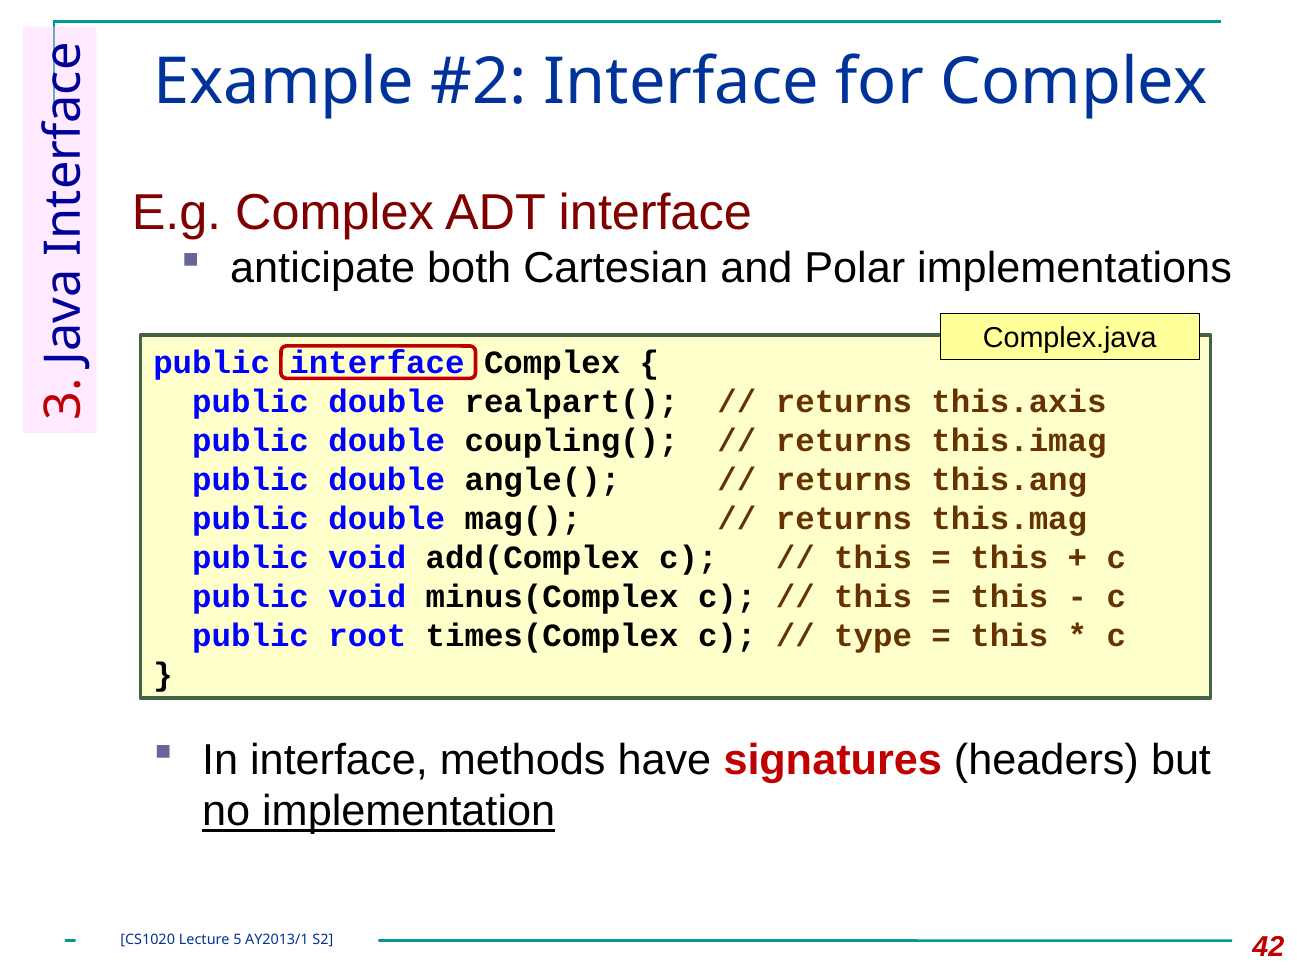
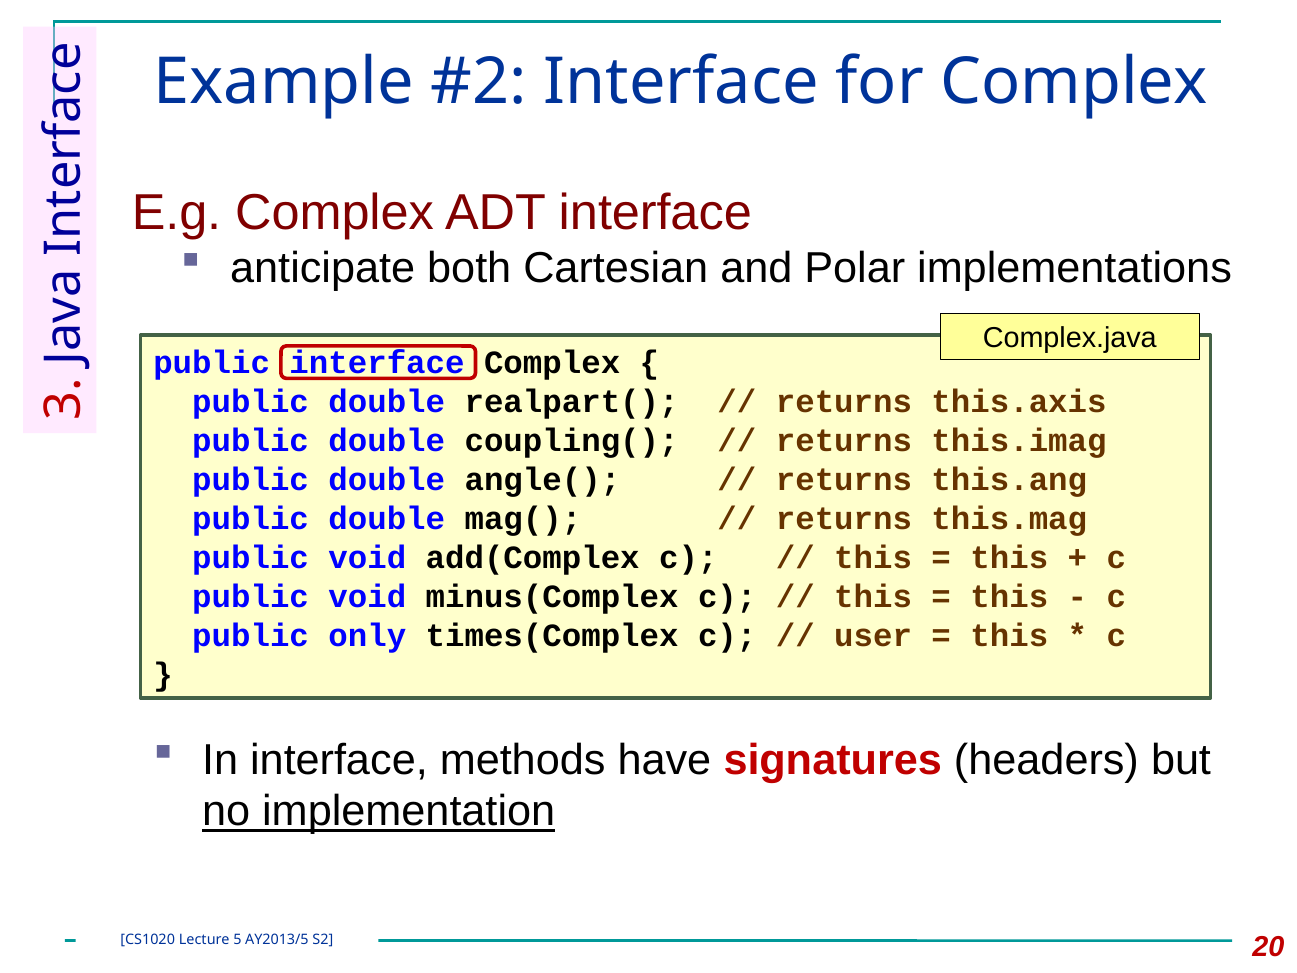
root: root -> only (367, 636)
type: type -> user (873, 636)
AY2013/1: AY2013/1 -> AY2013/5 (277, 939)
42: 42 -> 20 (1268, 947)
